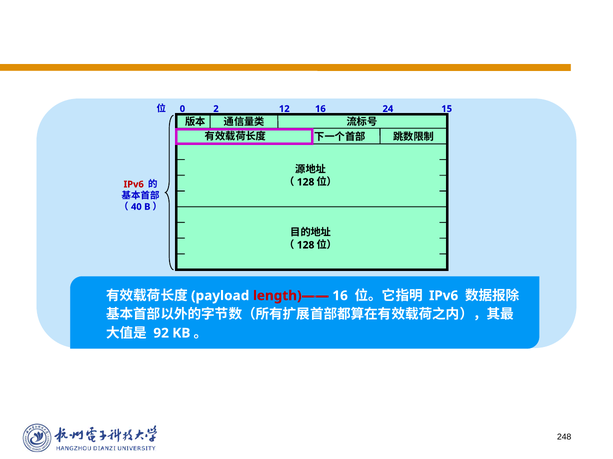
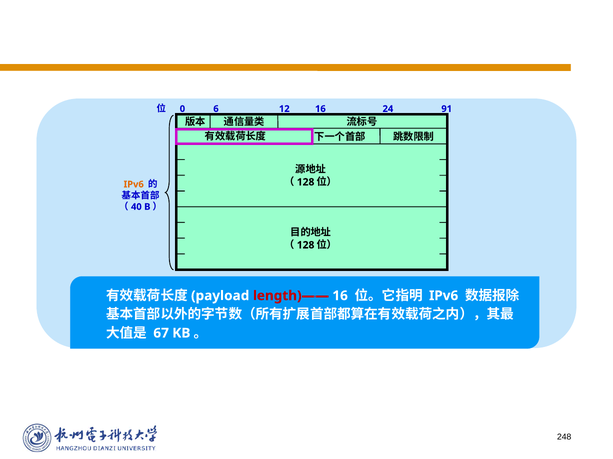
2: 2 -> 6 (216, 109)
15: 15 -> 91 (447, 109)
IPv6 colour: red -> orange (134, 185)
92: 92 -> 67 (161, 334)
